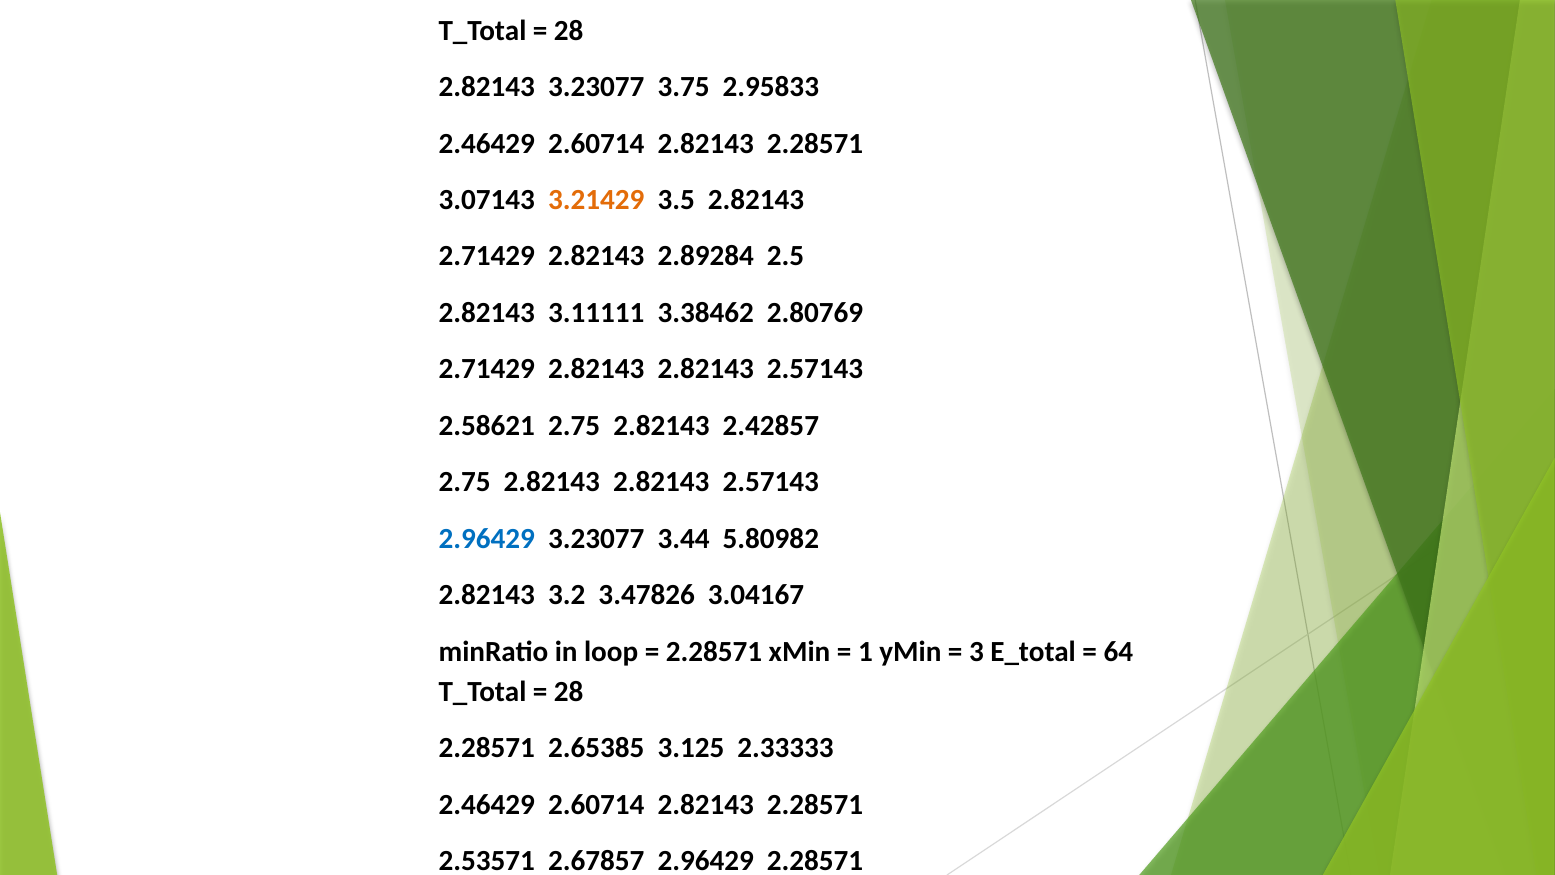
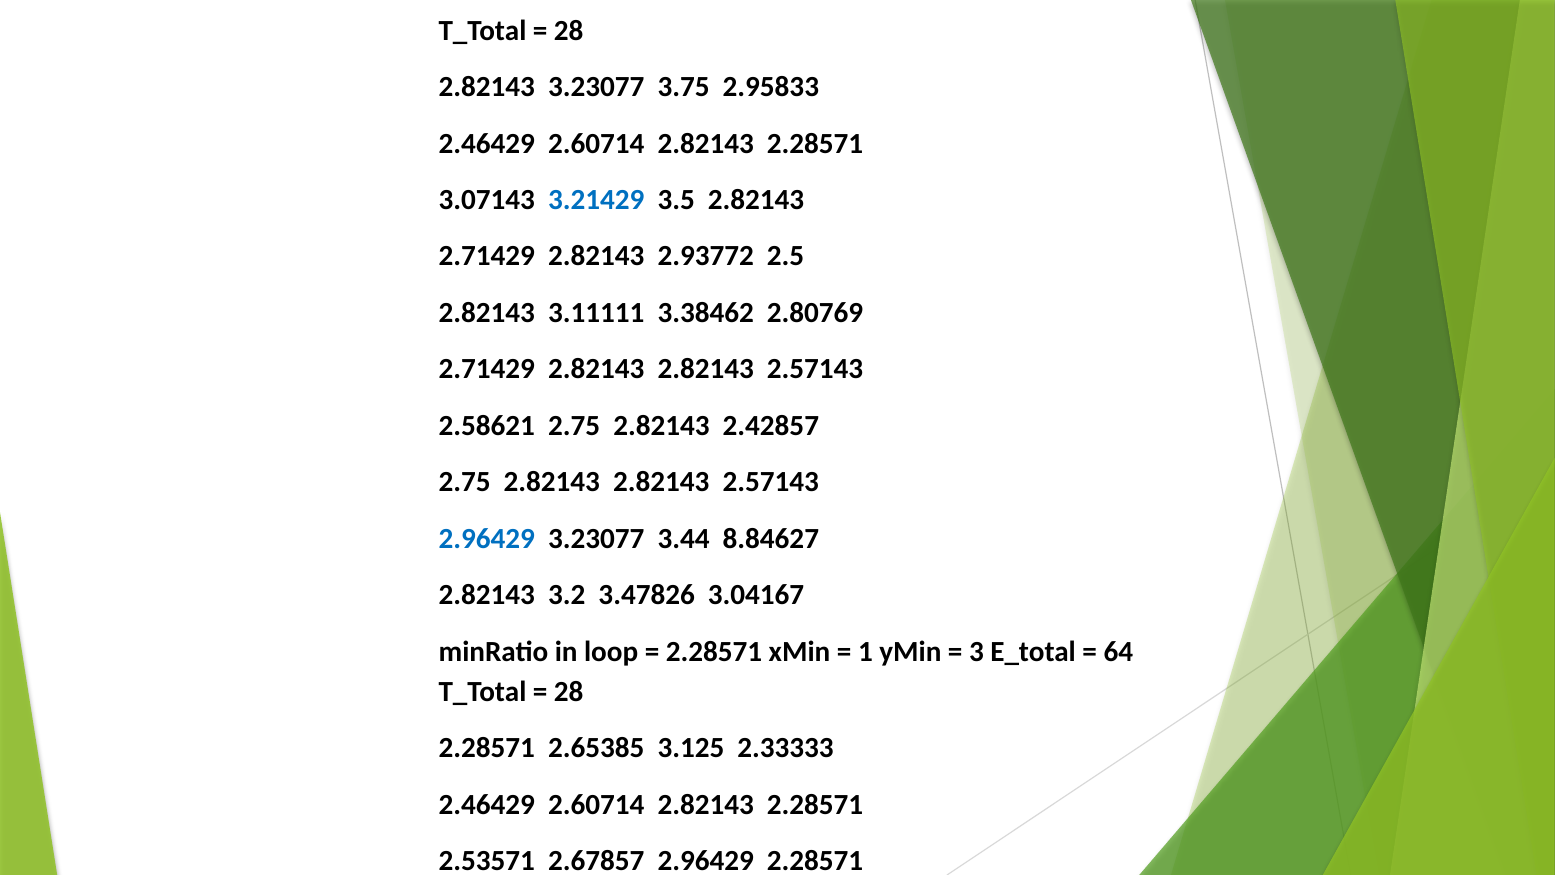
3.21429 colour: orange -> blue (596, 200)
2.89284: 2.89284 -> 2.93772 (706, 256)
5.80982: 5.80982 -> 8.84627 (771, 538)
